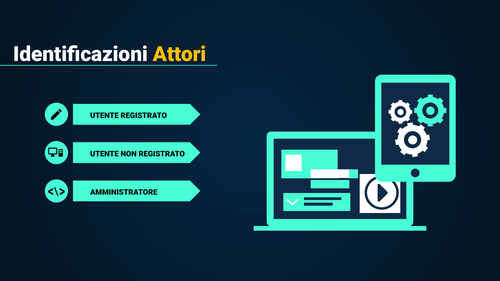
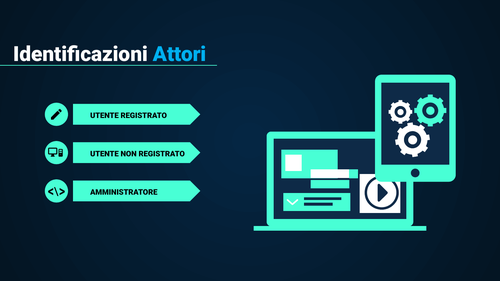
Attori colour: yellow -> light blue (180, 54)
